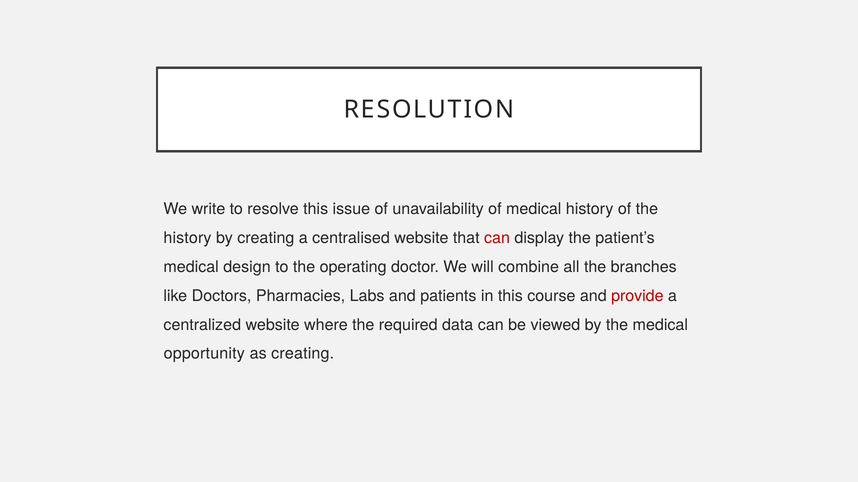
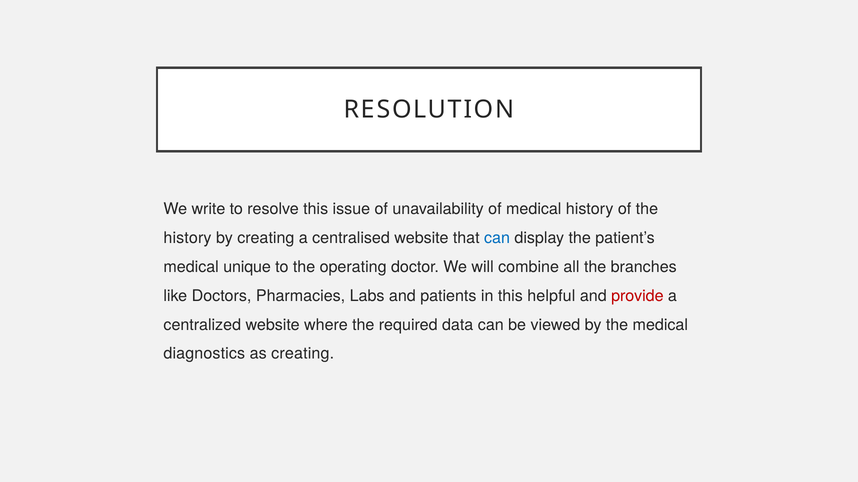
can colour: red -> blue (497, 238)
design: design -> unique (247, 267)
course: course -> helpful (551, 296)
opportunity: opportunity -> diagnostics (204, 354)
